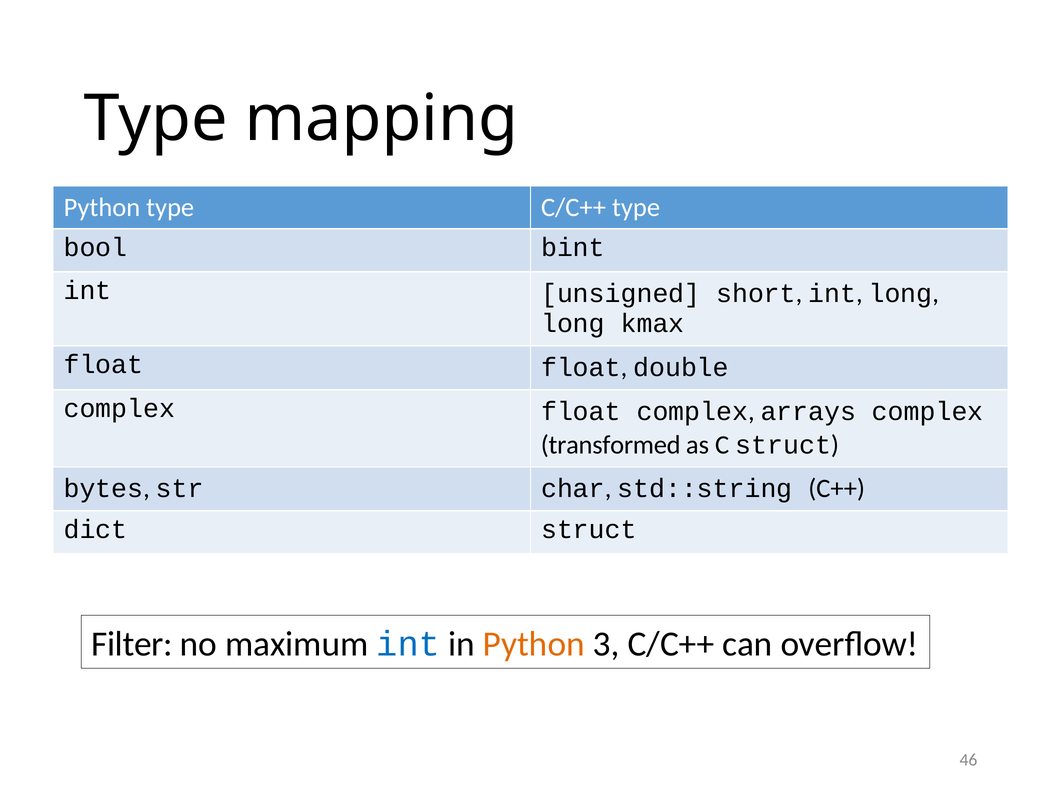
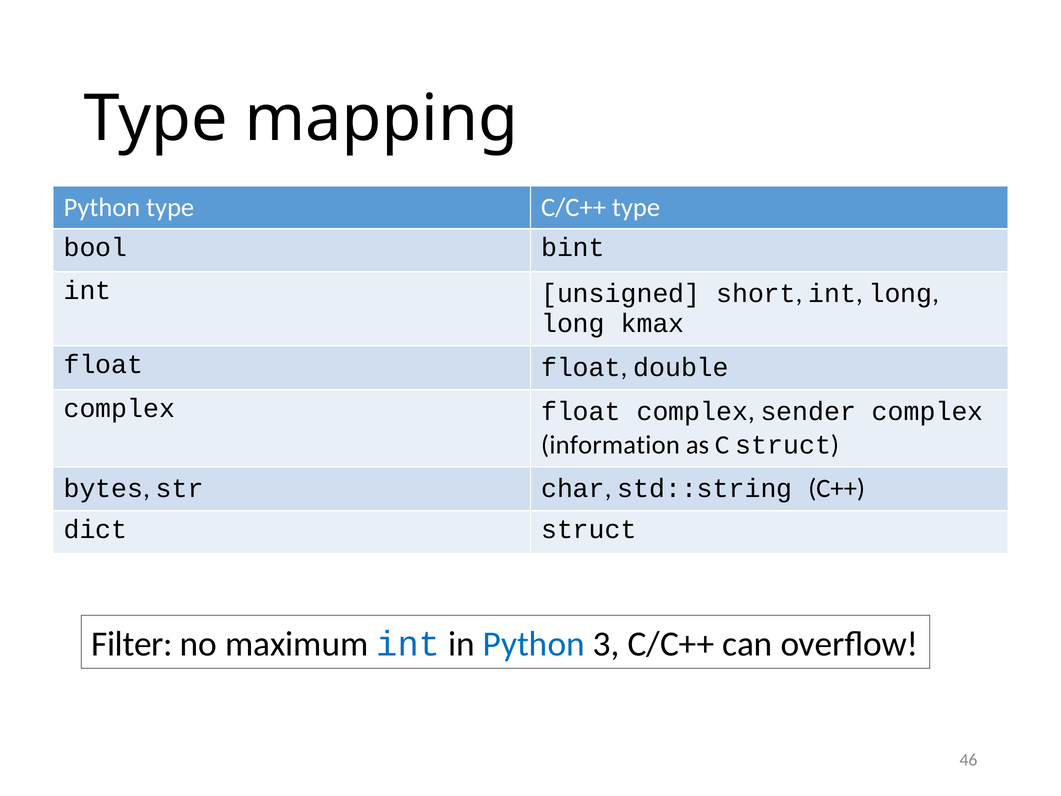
arrays: arrays -> sender (808, 411)
transformed: transformed -> information (610, 445)
Python colour: orange -> blue (534, 644)
